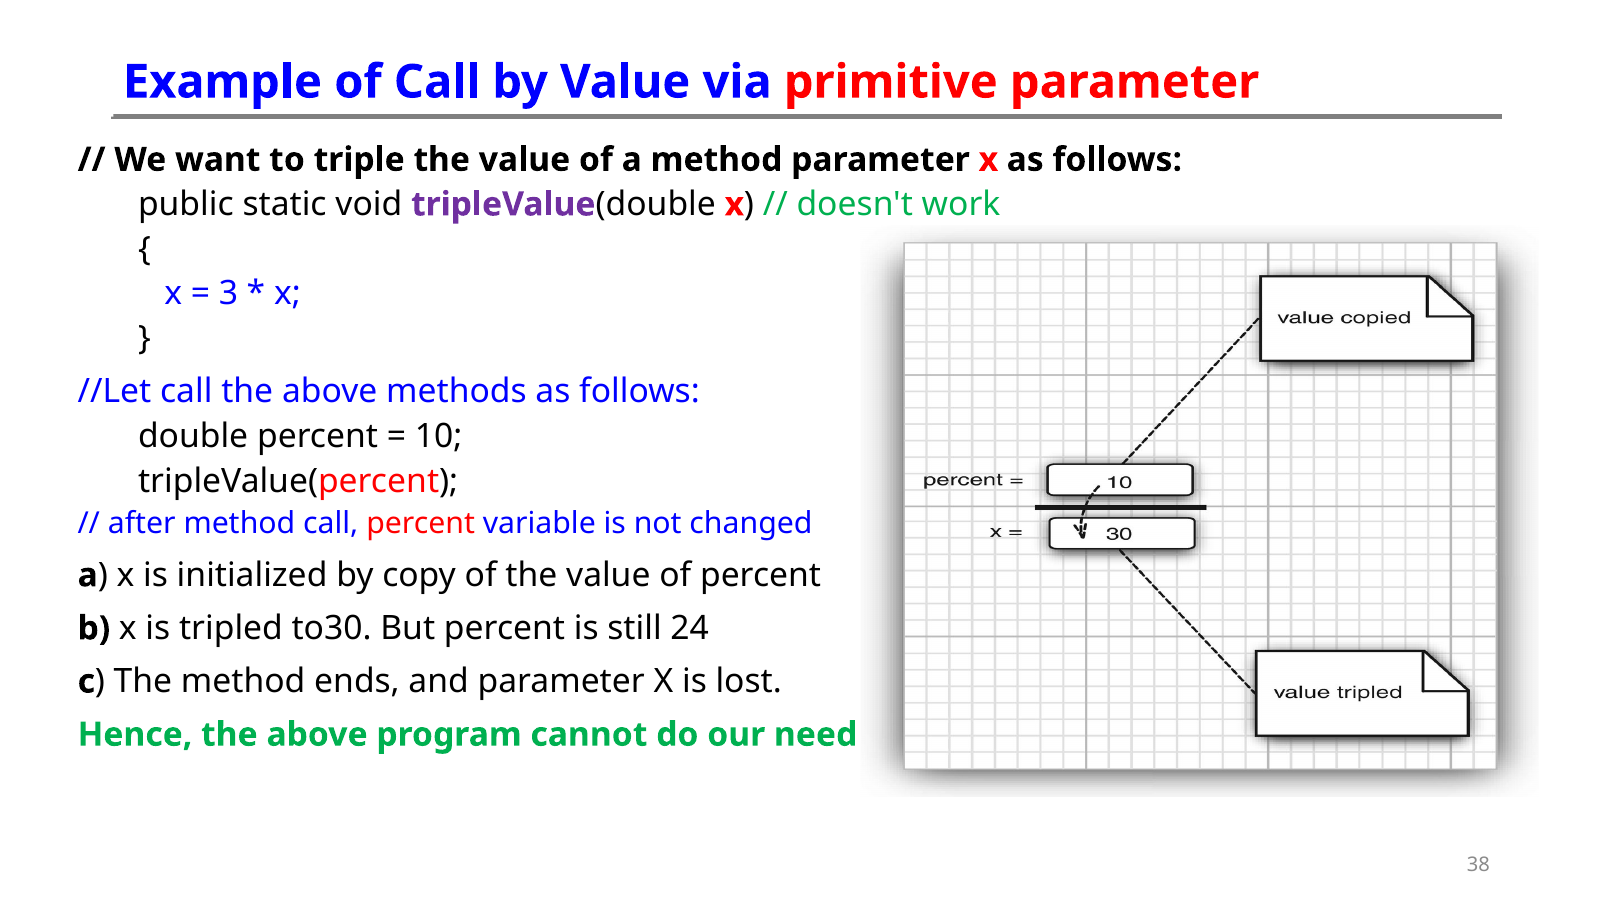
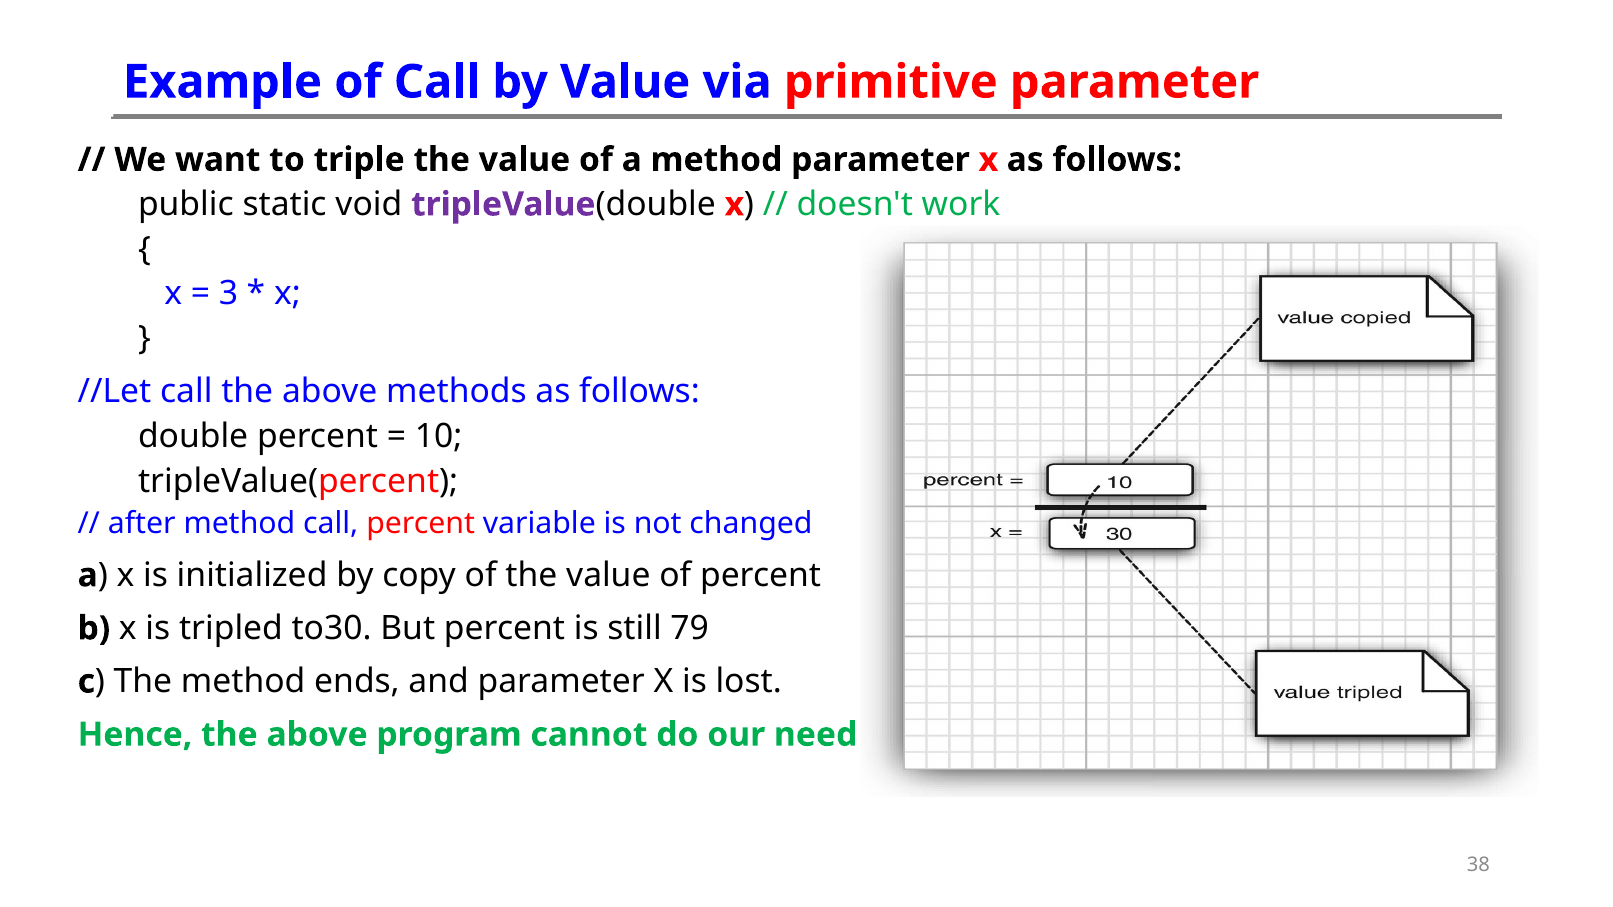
24: 24 -> 79 (690, 629)
